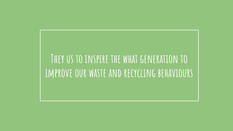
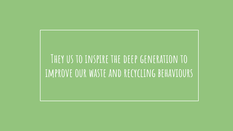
what: what -> deep (130, 59)
